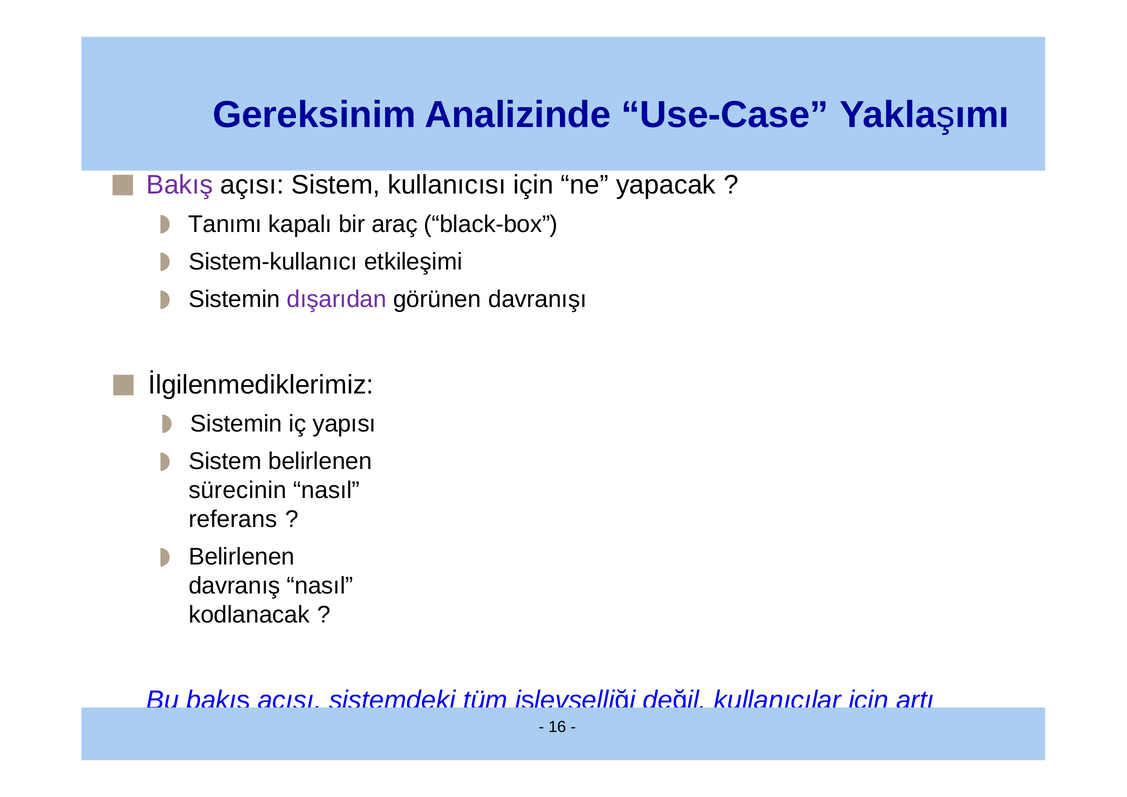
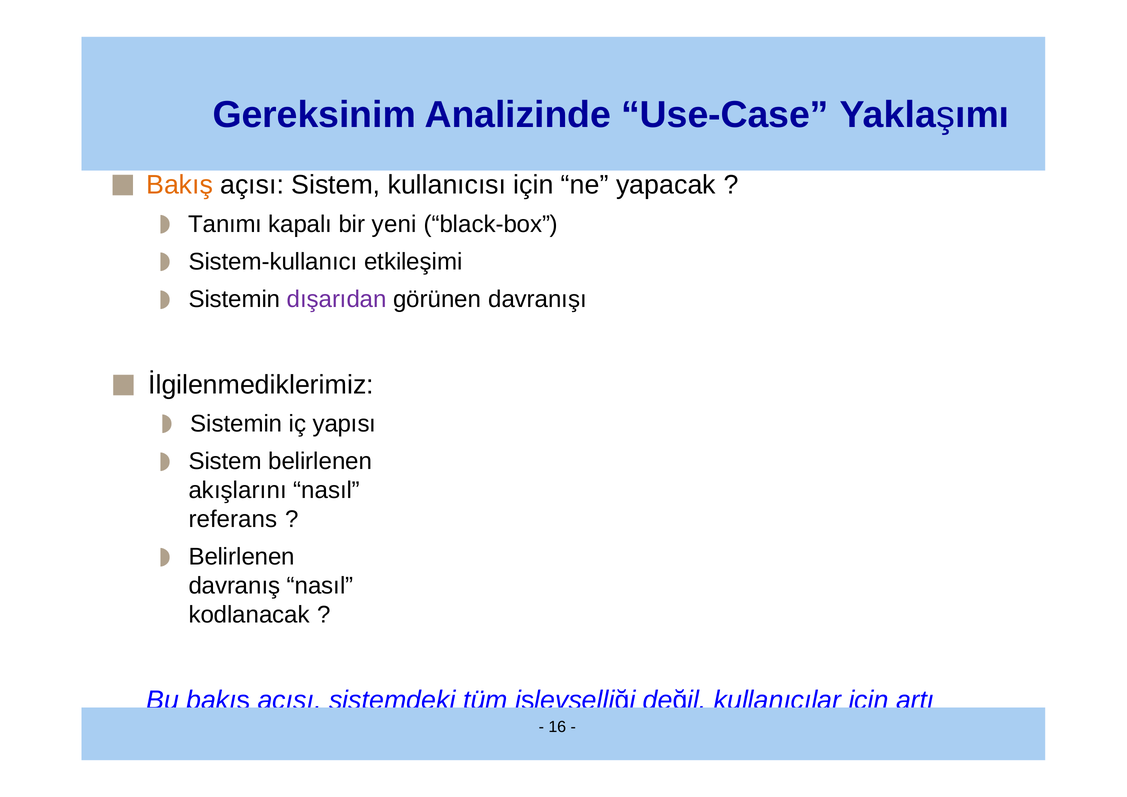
Bakış colour: purple -> orange (180, 185)
araç: araç -> yeni (394, 224)
sürecinin: sürecinin -> akışlarını (238, 490)
